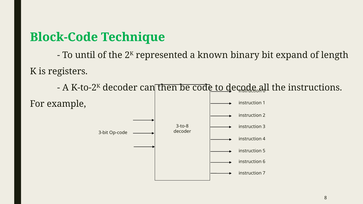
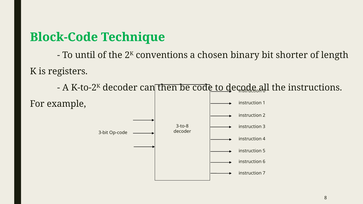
represented: represented -> conventions (162, 55)
known: known -> chosen (213, 55)
expand: expand -> shorter (292, 55)
